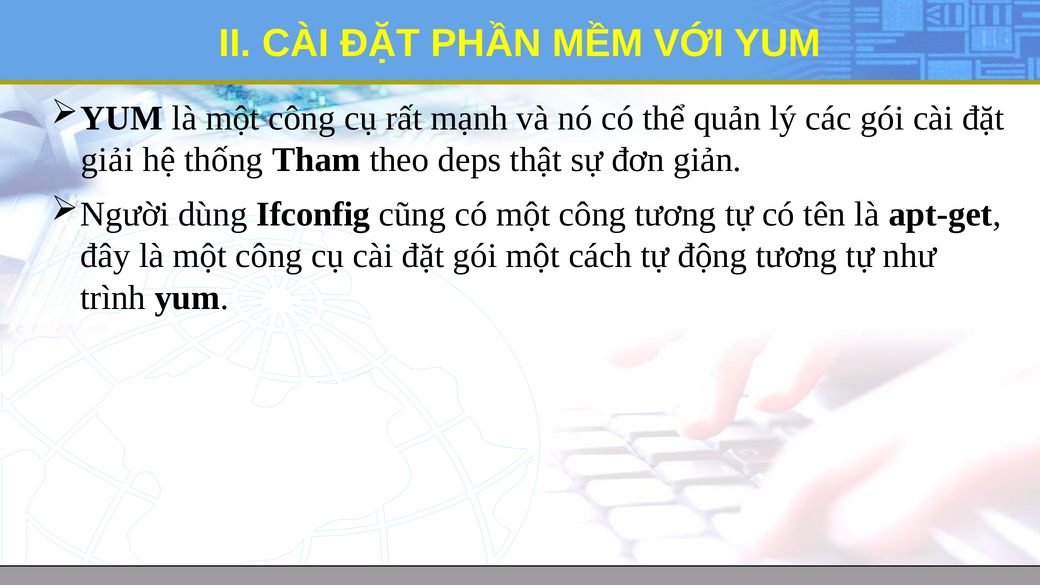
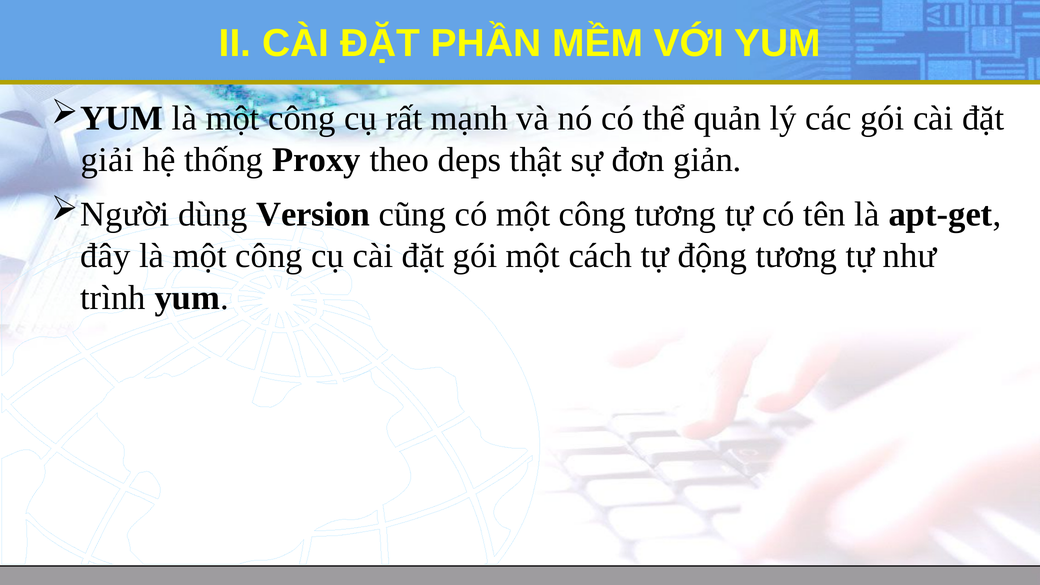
Tham: Tham -> Proxy (316, 160)
Ifconfig: Ifconfig -> Version (313, 214)
